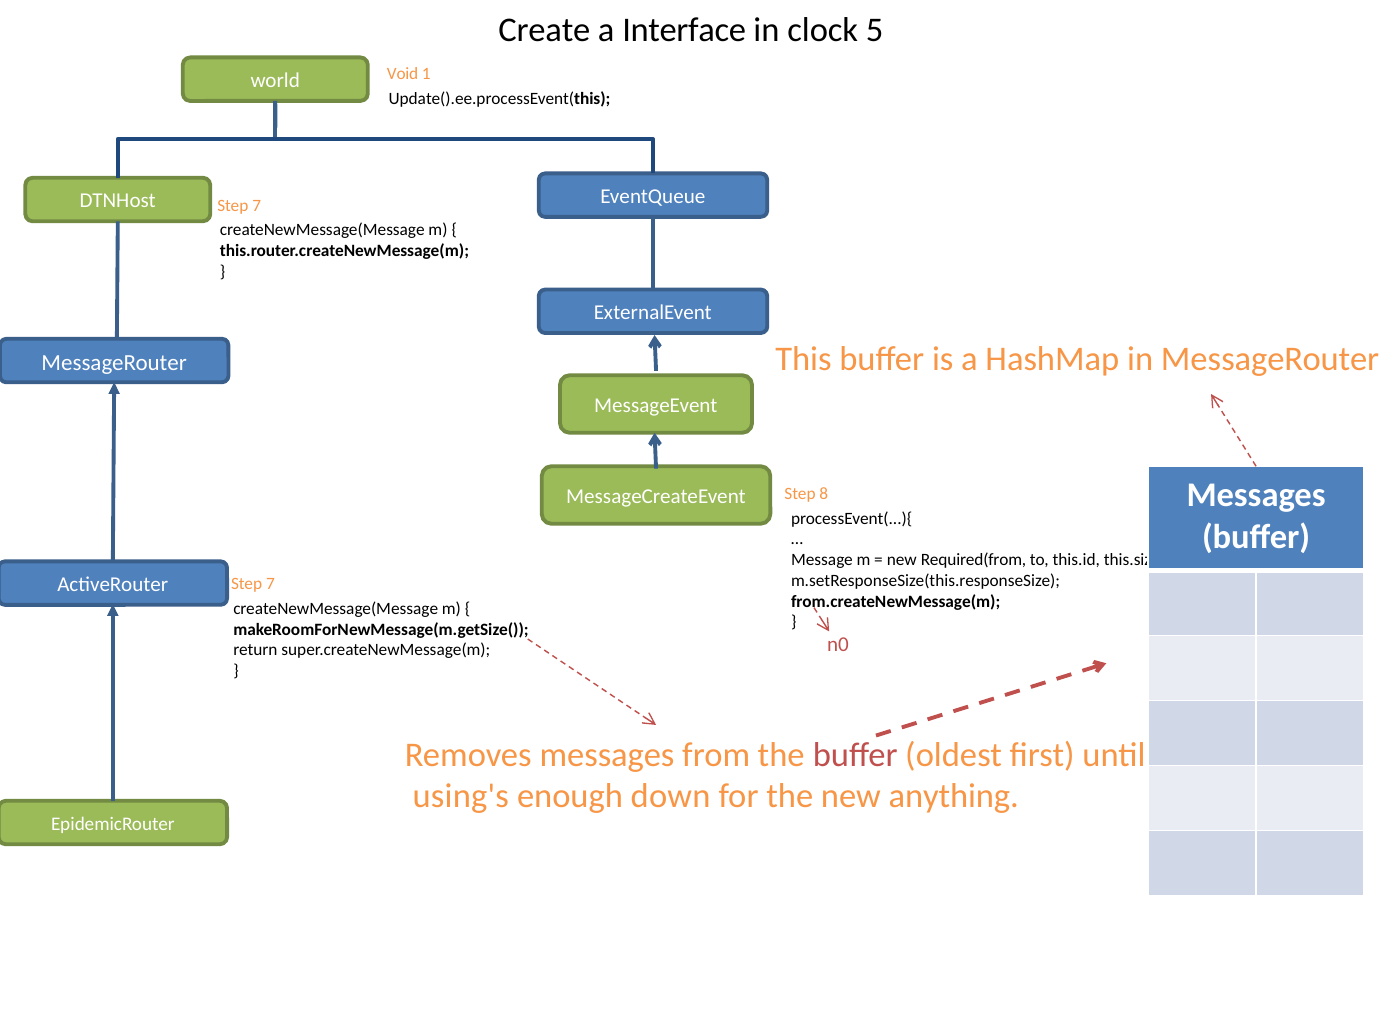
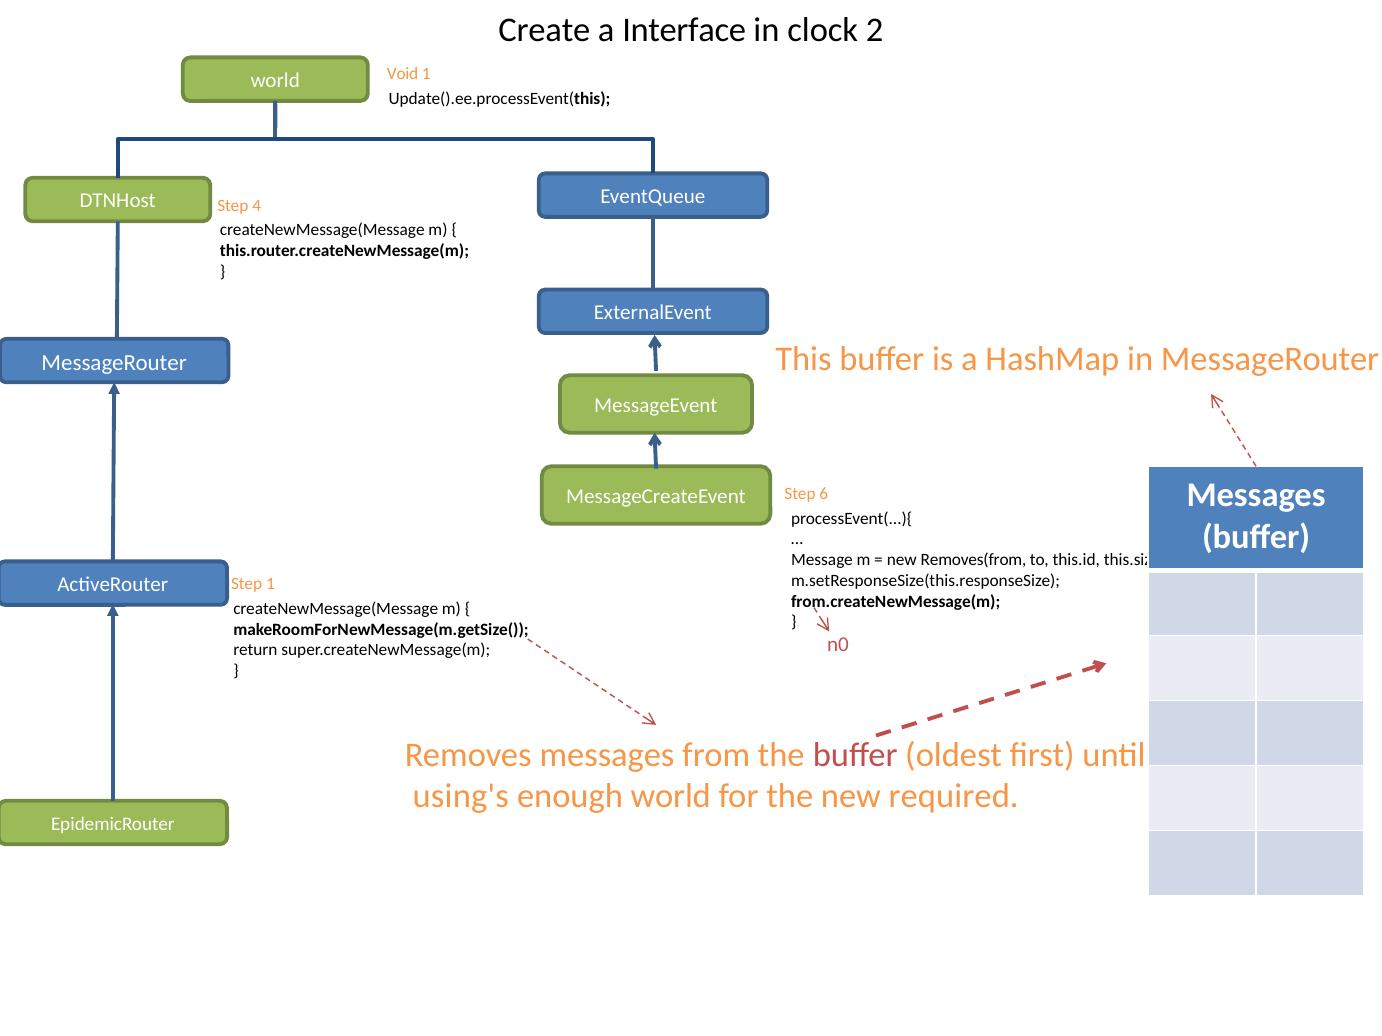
5: 5 -> 2 (875, 30)
7: 7 -> 4 (257, 206)
8: 8 -> 6 (824, 494)
Required(from: Required(from -> Removes(from (974, 560)
7: 7 -> 1 (270, 584)
enough down: down -> world (671, 797)
anything: anything -> required (954, 797)
